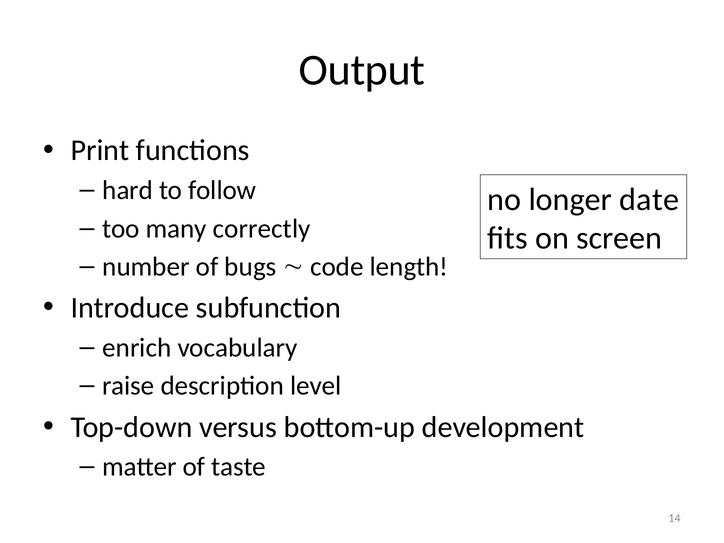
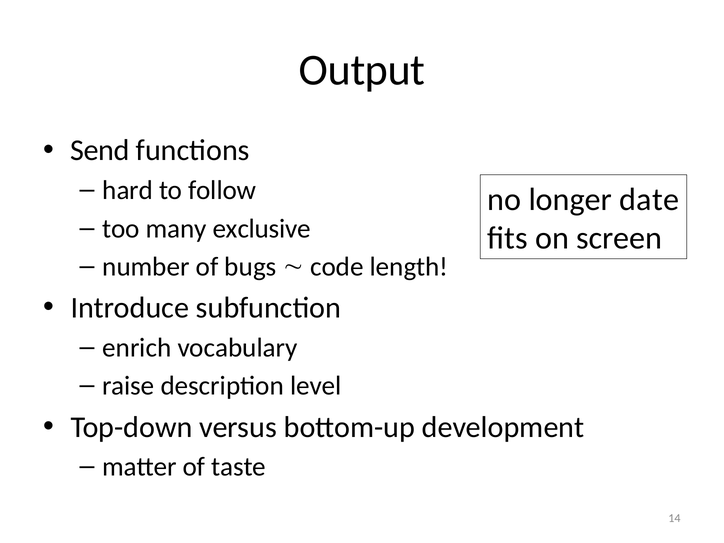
Print: Print -> Send (100, 151)
correctly: correctly -> exclusive (262, 229)
